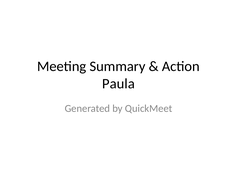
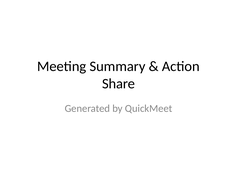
Paula: Paula -> Share (119, 84)
